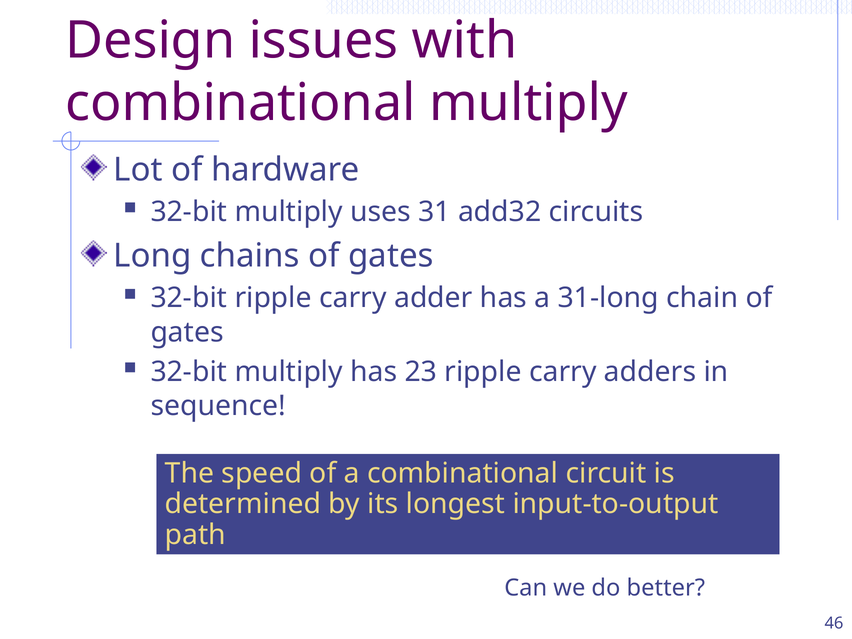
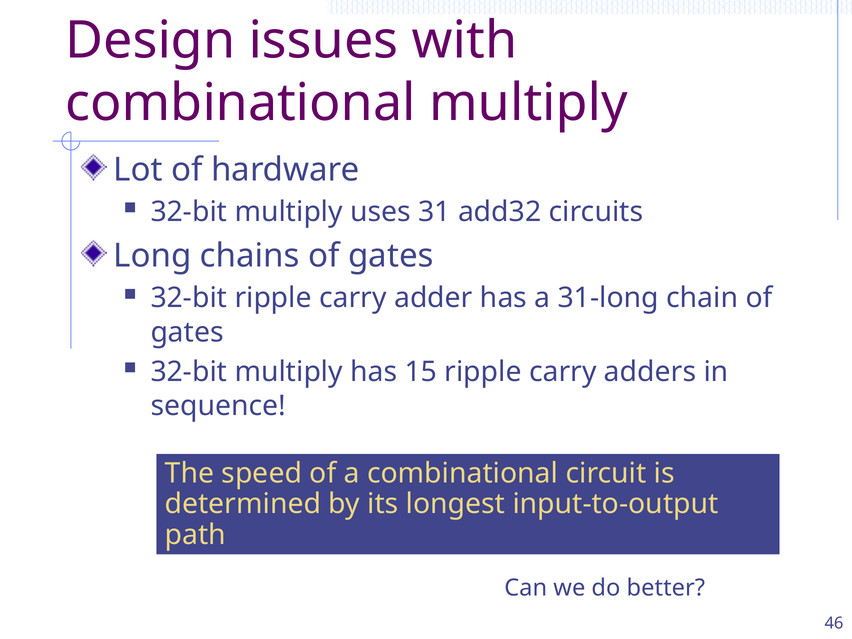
23: 23 -> 15 (421, 372)
